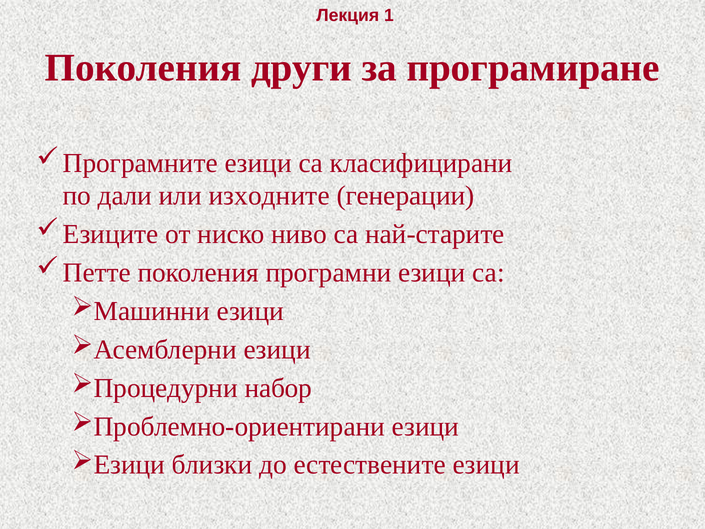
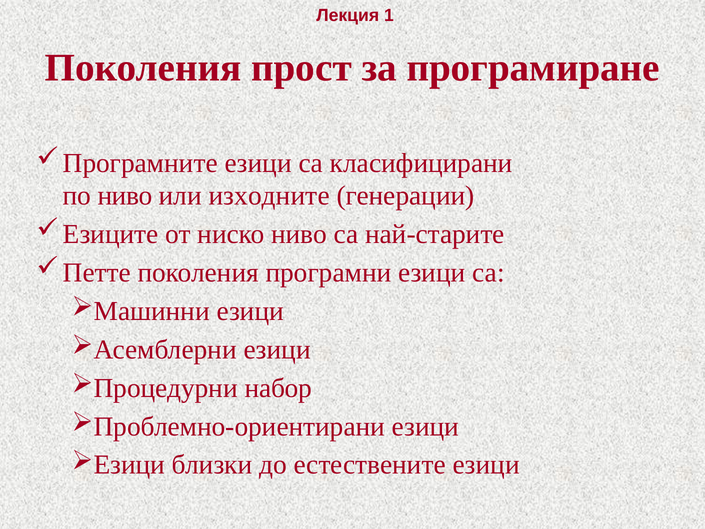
други: други -> прост (301, 68)
по дали: дали -> ниво (125, 196)
